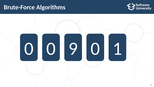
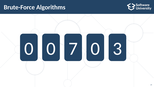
9: 9 -> 7 (73, 48)
1: 1 -> 3 (117, 48)
